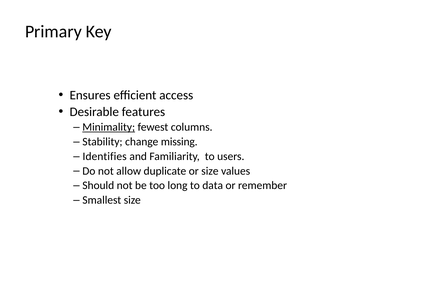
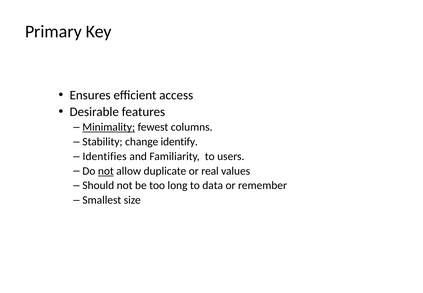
missing: missing -> identify (179, 142)
not underline: none -> present (106, 171)
or size: size -> real (210, 171)
